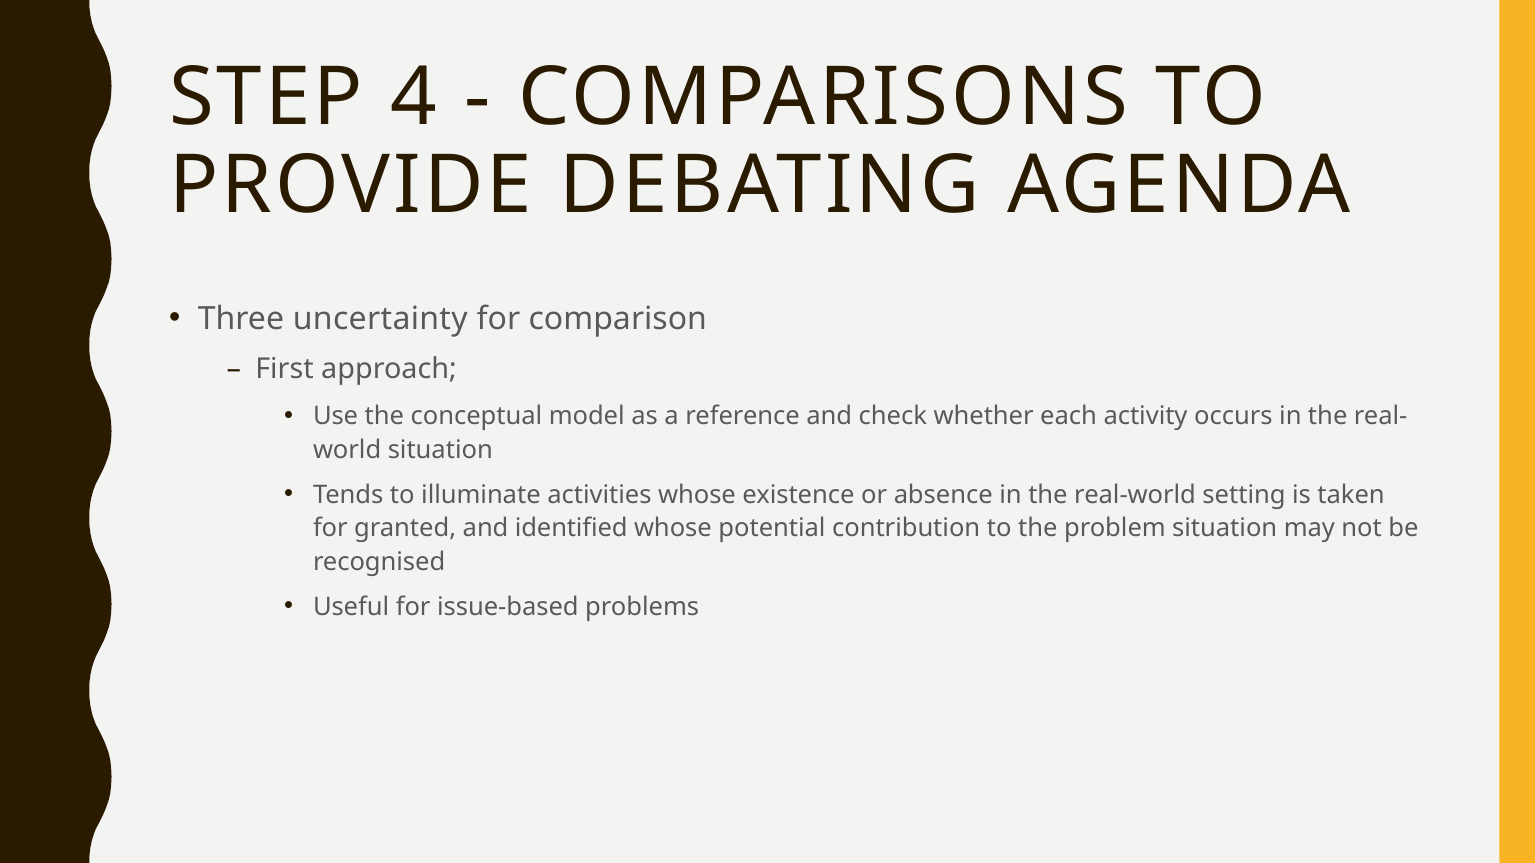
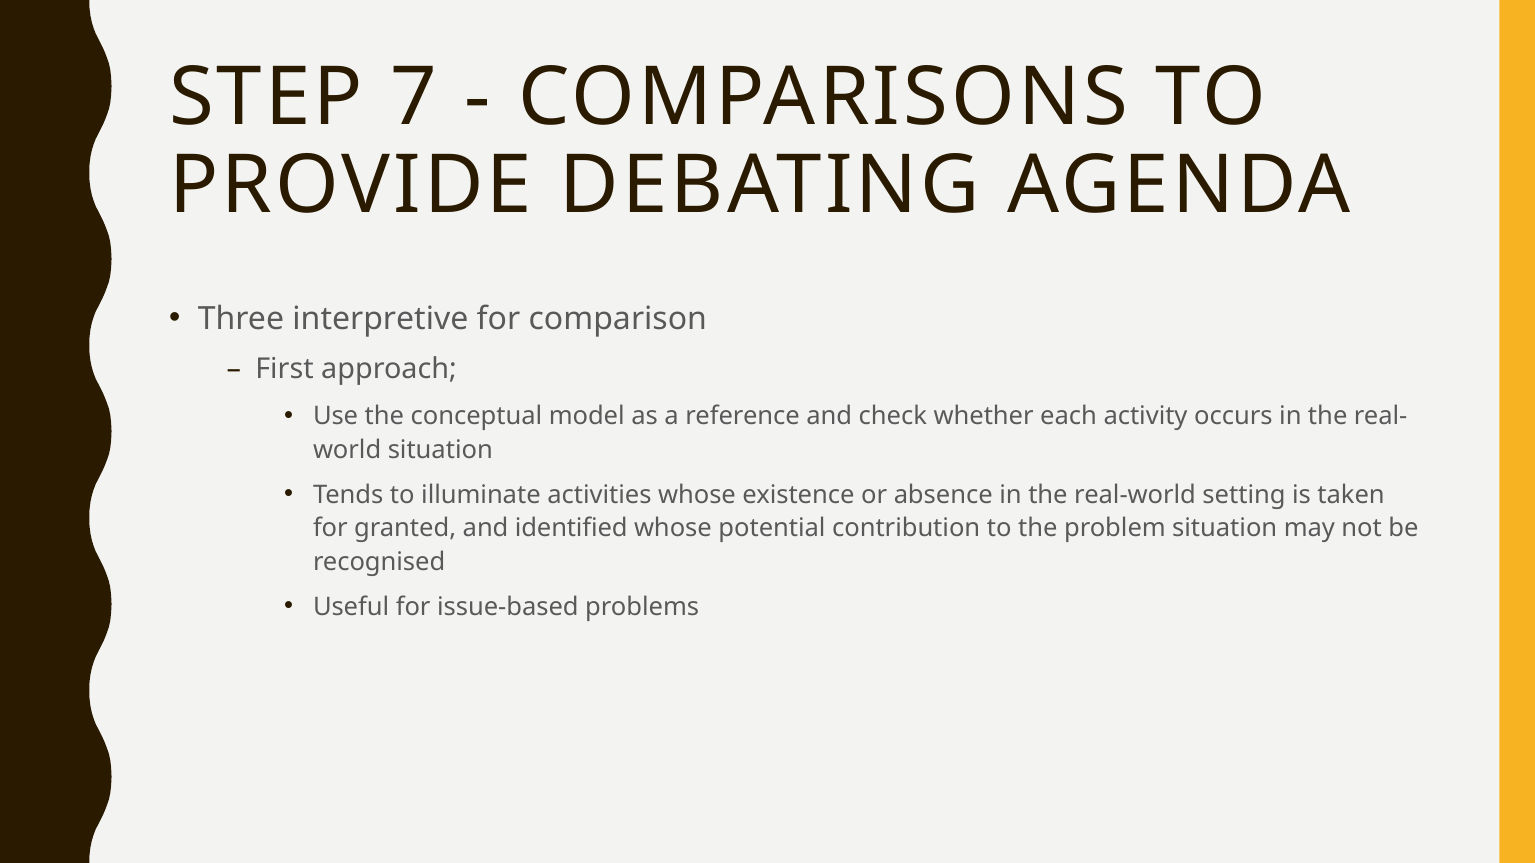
4: 4 -> 7 (414, 97)
uncertainty: uncertainty -> interpretive (380, 319)
